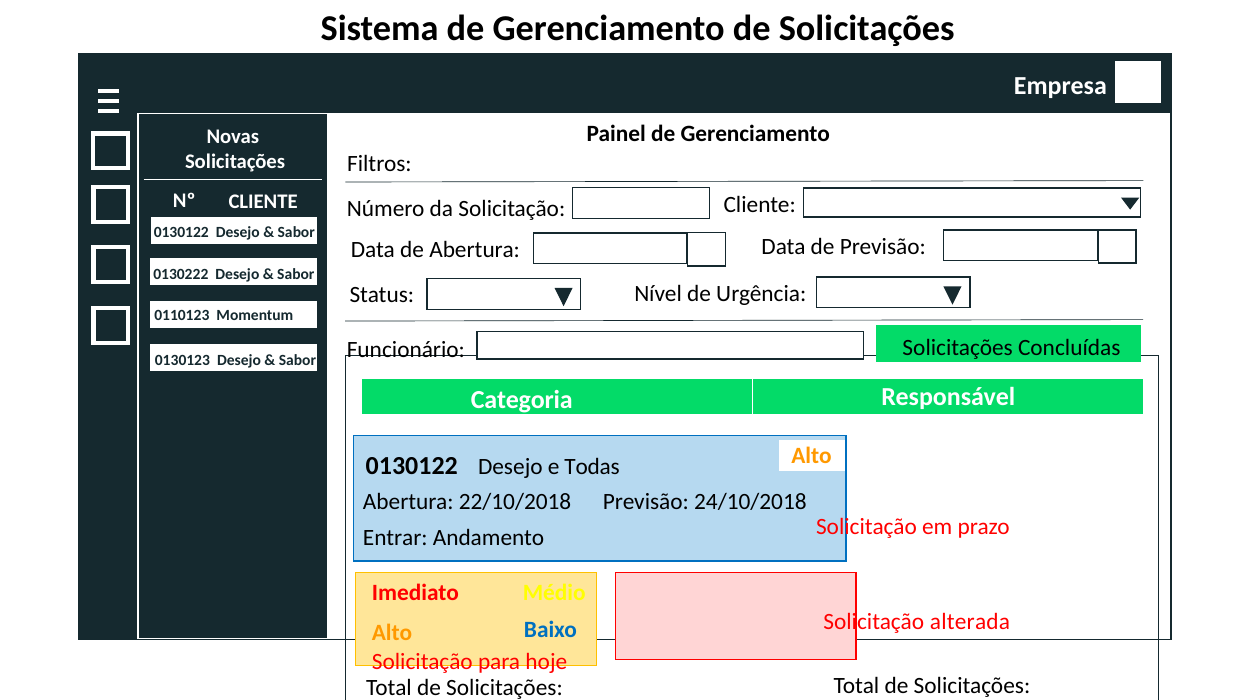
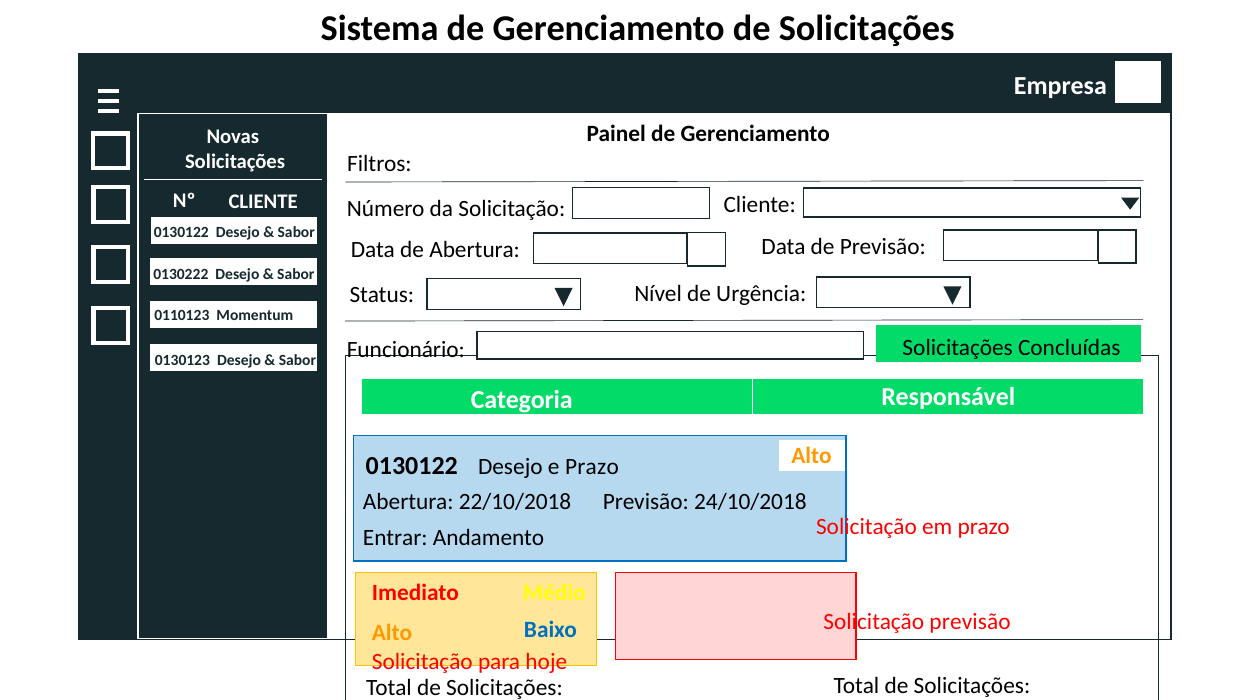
e Todas: Todas -> Prazo (592, 467)
Solicitação alterada: alterada -> previsão (970, 622)
